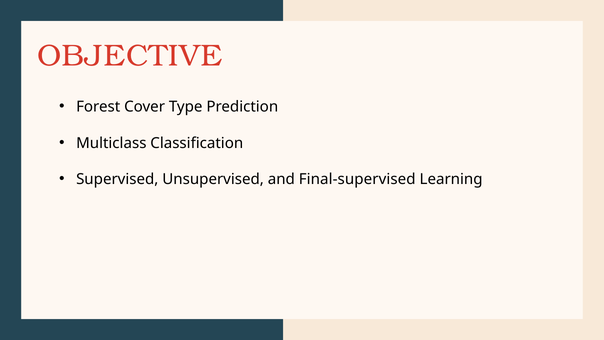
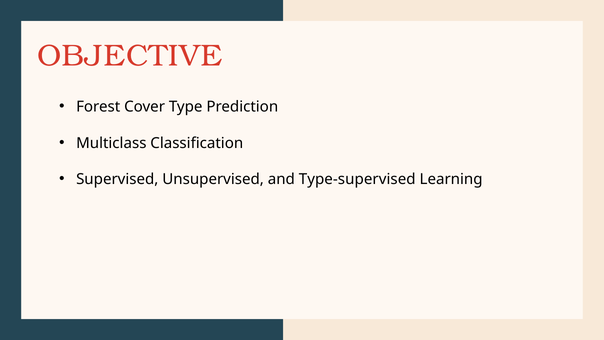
Final-supervised: Final-supervised -> Type-supervised (357, 179)
